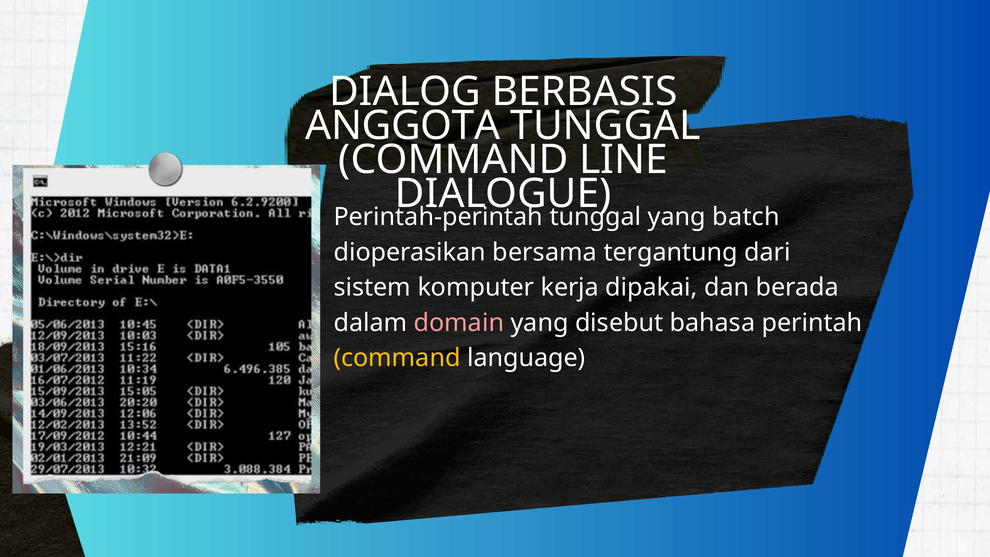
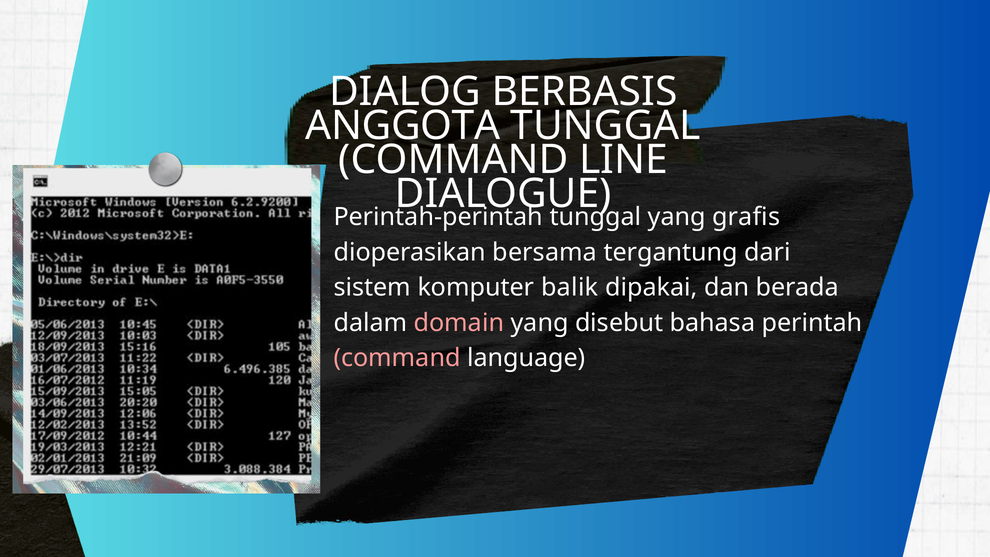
batch: batch -> grafis (746, 217)
kerja: kerja -> balik (570, 288)
command colour: yellow -> pink (397, 358)
